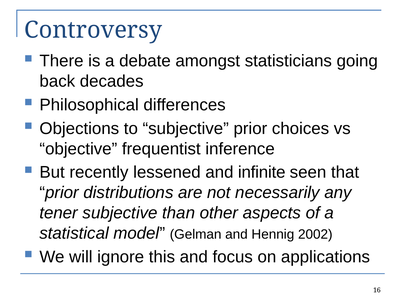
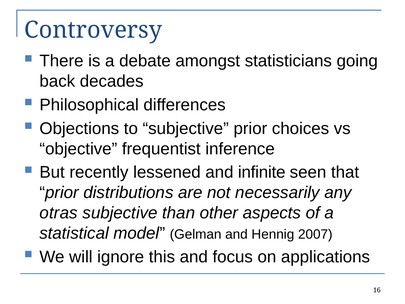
tener: tener -> otras (59, 213)
2002: 2002 -> 2007 (315, 234)
